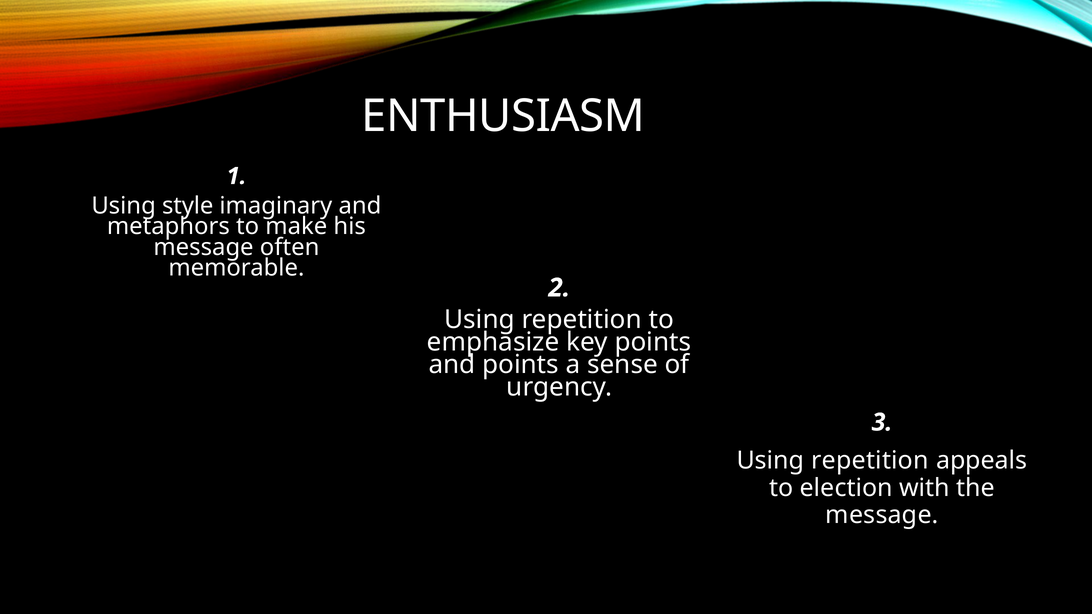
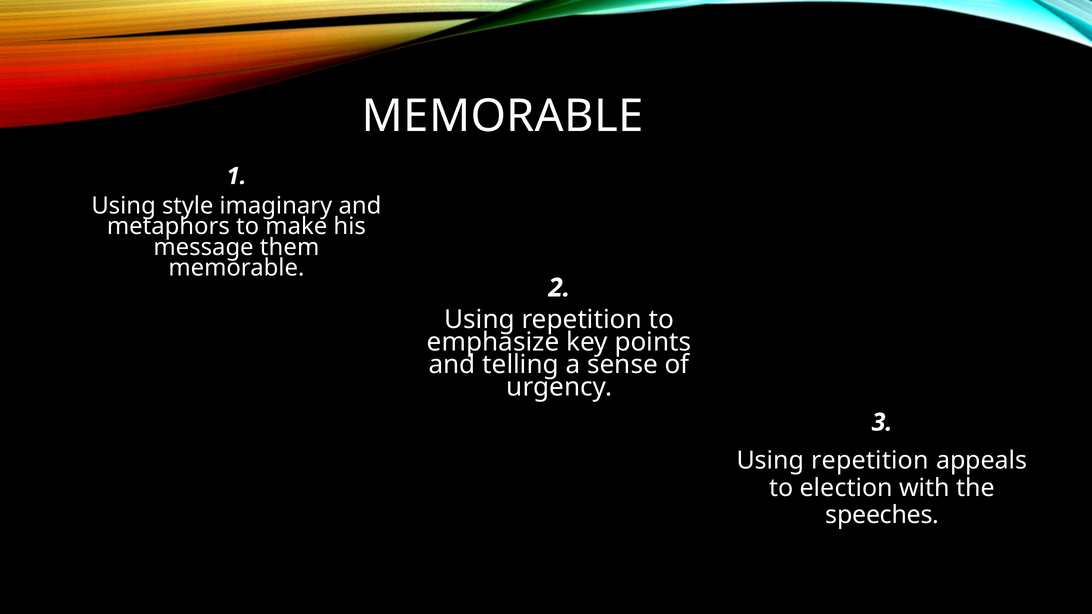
ENTHUSIASM: ENTHUSIASM -> MEMORABLE (503, 116)
often: often -> them (290, 247)
and points: points -> telling (521, 365)
message: message -> speeches (882, 515)
